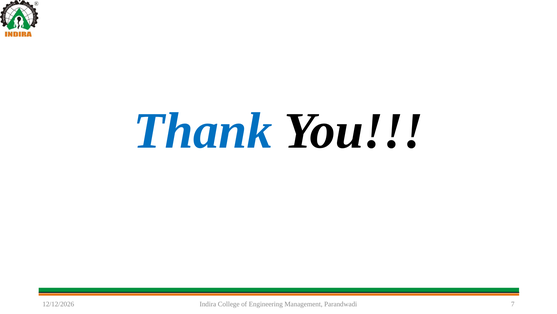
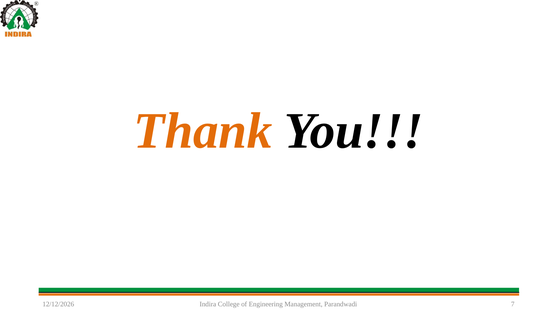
Thank colour: blue -> orange (203, 130)
